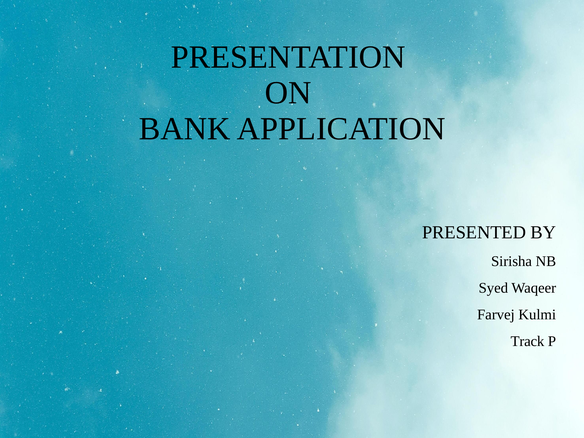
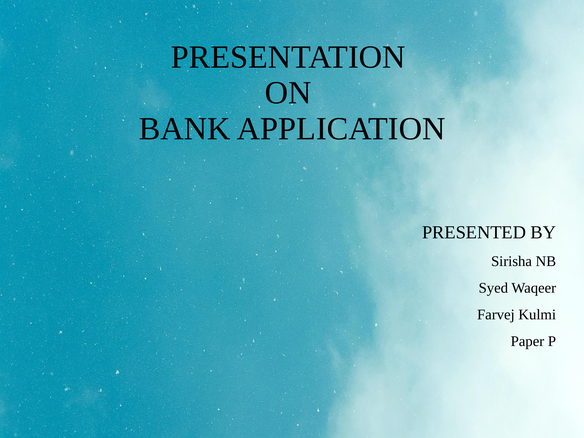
Track: Track -> Paper (527, 341)
